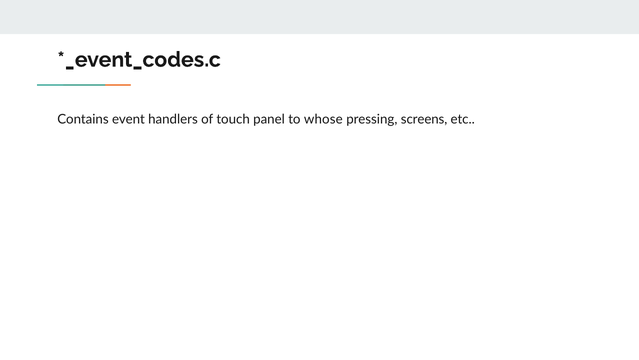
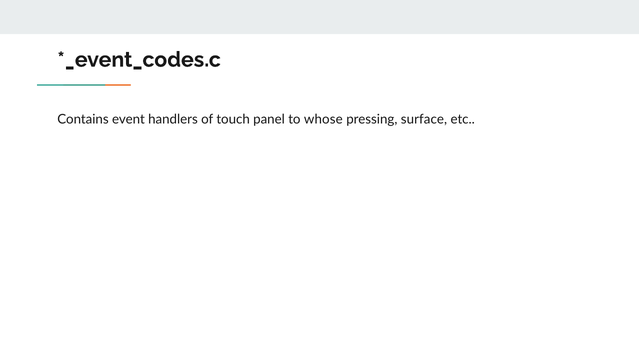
screens: screens -> surface (424, 119)
